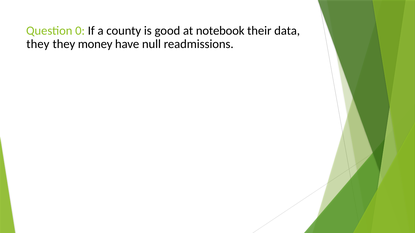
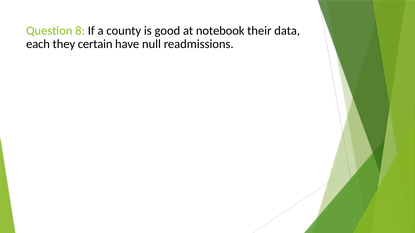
0: 0 -> 8 (80, 31)
they: they -> each (38, 44)
money: money -> certain (95, 44)
